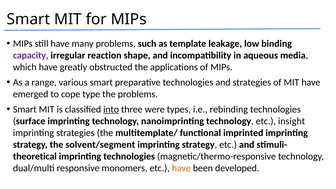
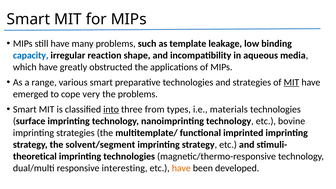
capacity colour: purple -> blue (31, 55)
MIT underline: none -> present (291, 82)
type: type -> very (91, 94)
were: were -> from (155, 109)
rebinding: rebinding -> materials (229, 109)
insight: insight -> bovine (292, 121)
monomers: monomers -> interesting (125, 168)
